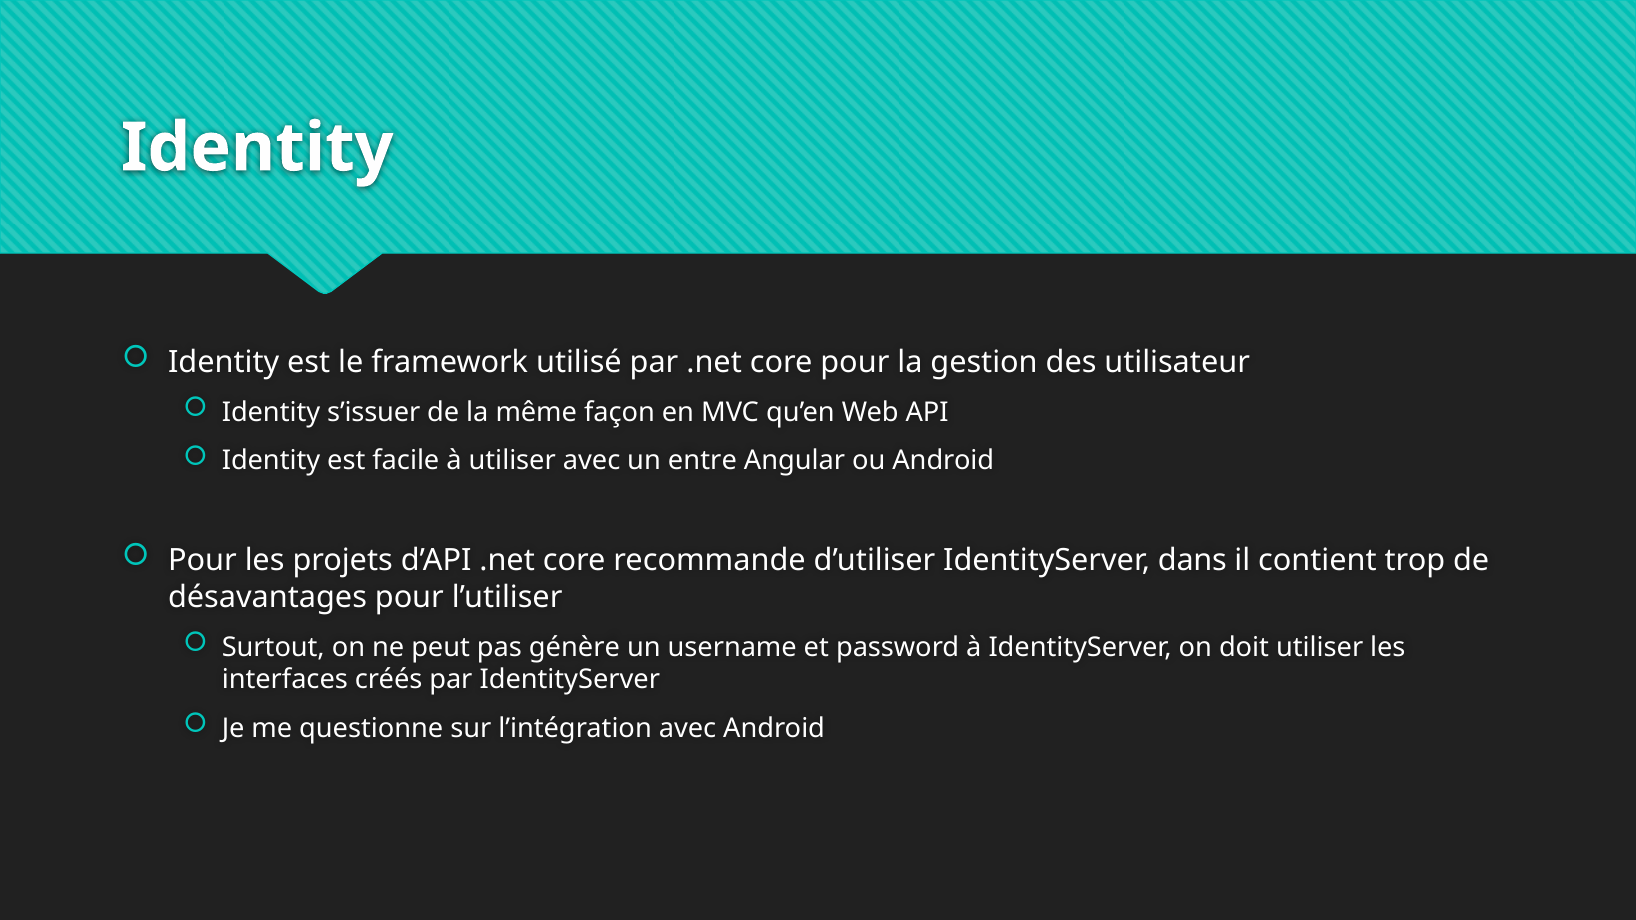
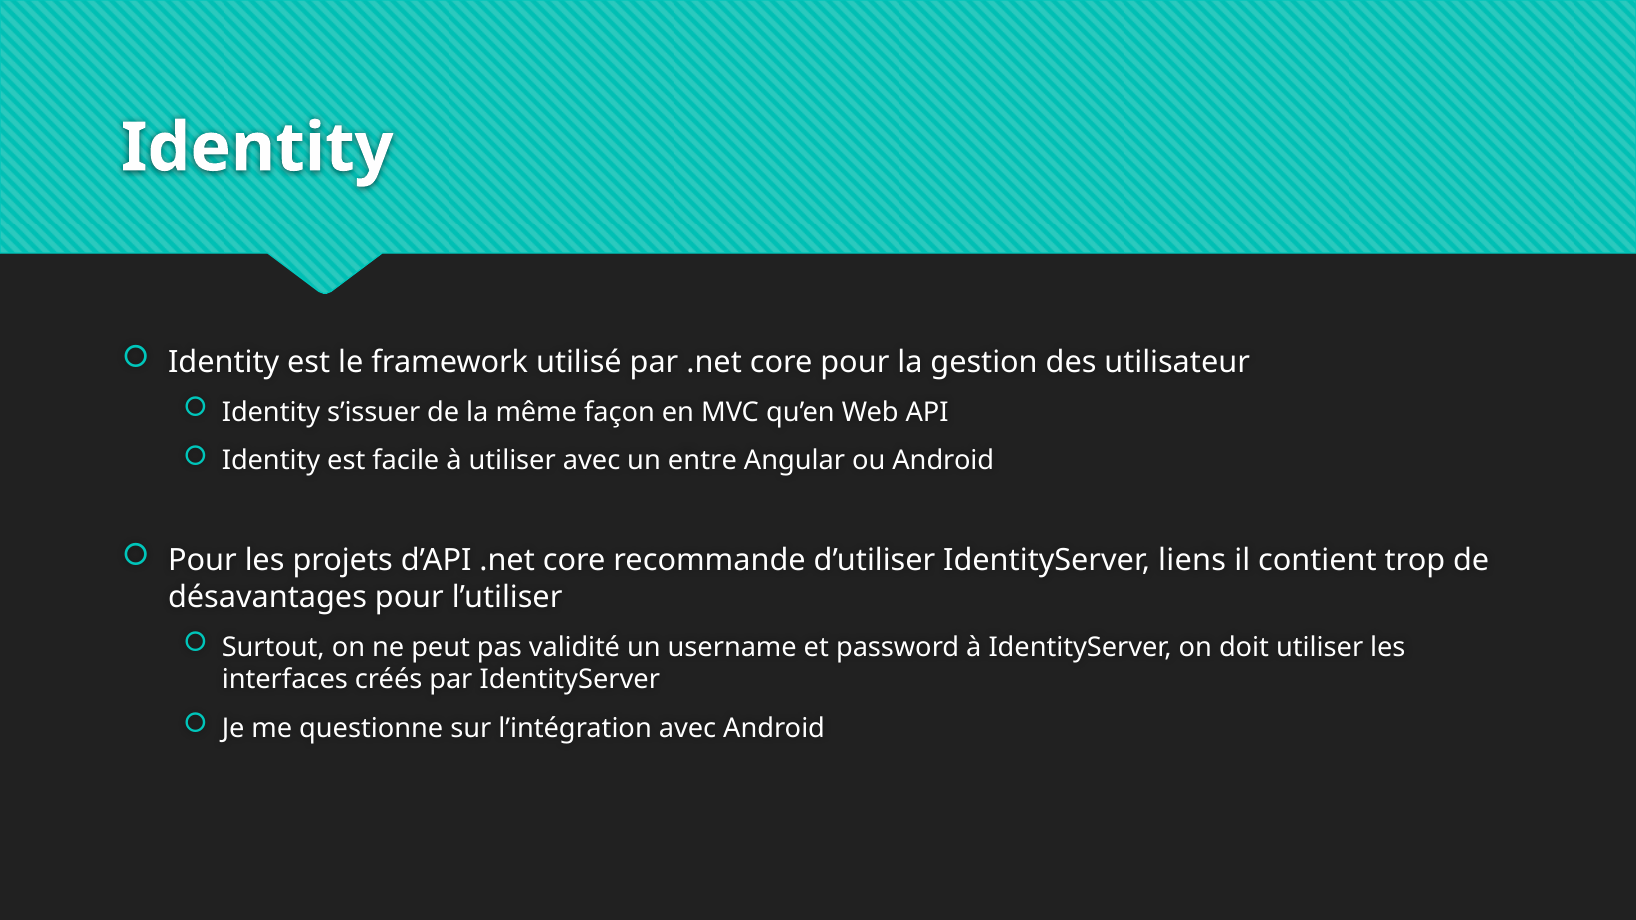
dans: dans -> liens (1192, 560)
génère: génère -> validité (575, 647)
